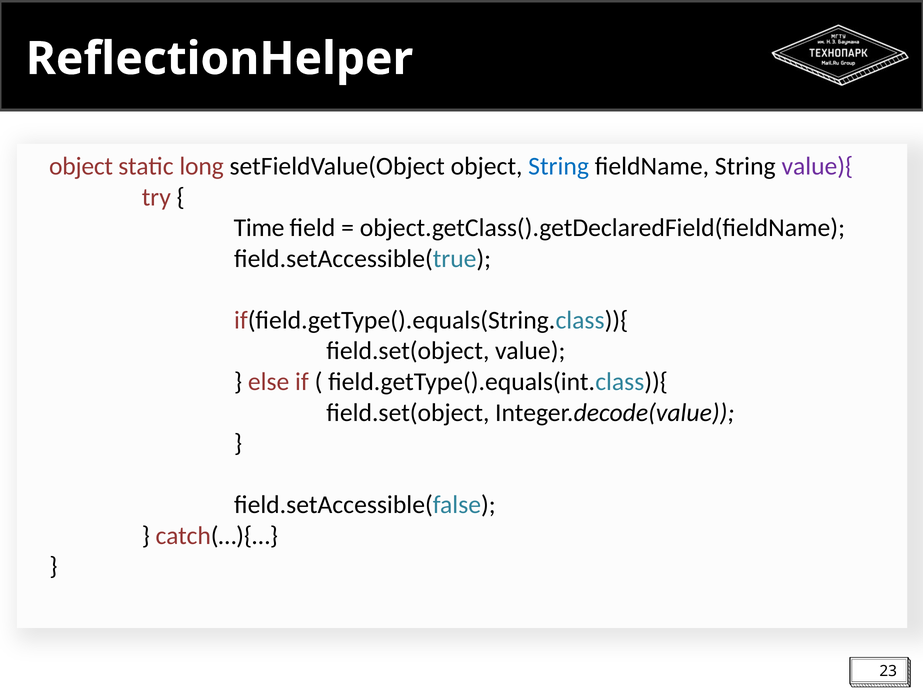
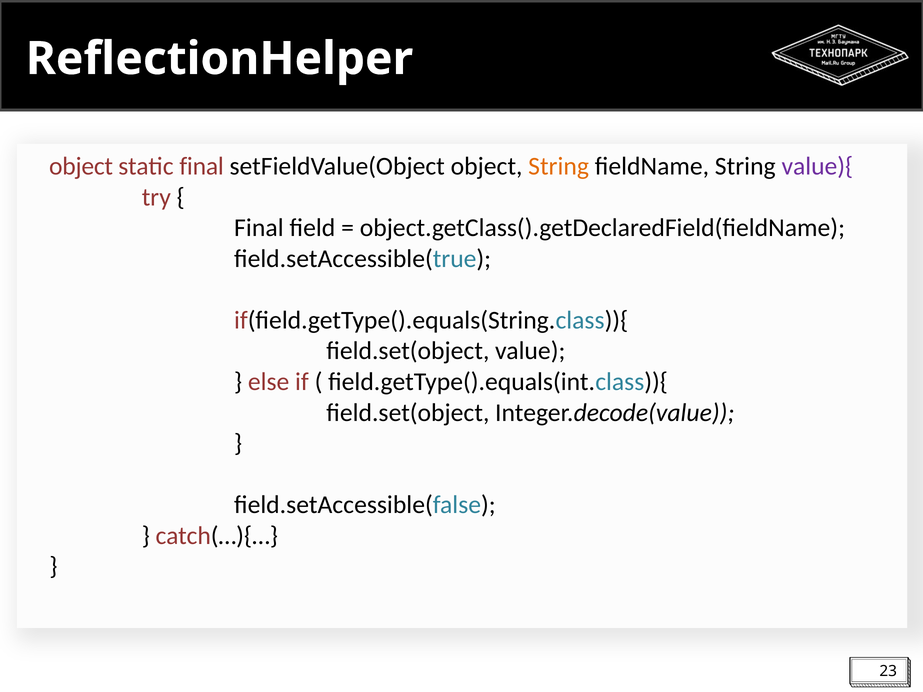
static long: long -> final (202, 166)
String colour: blue -> orange (559, 166)
Time: Time -> Final (259, 228)
